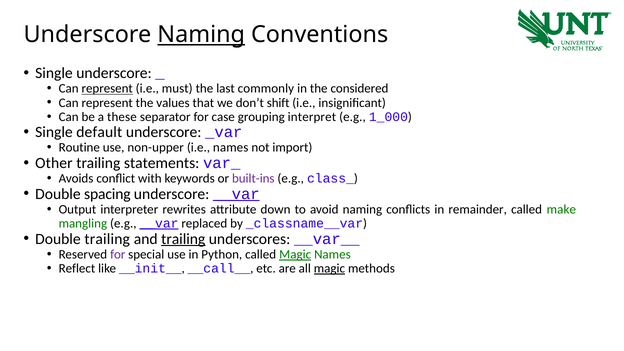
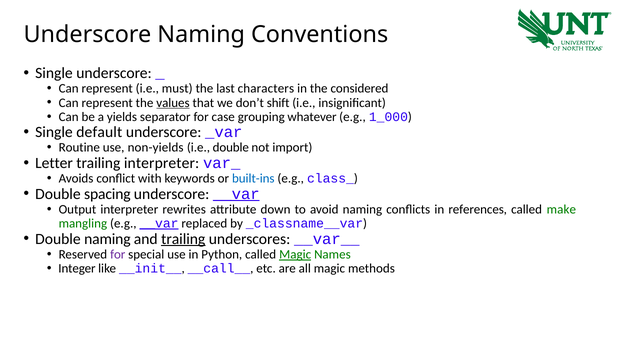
Naming underline: present -> none (201, 35)
represent underline: present -> none (107, 89)
commonly: commonly -> characters (266, 89)
values underline: none -> present (173, 103)
these: these -> yields (122, 117)
interpret: interpret -> whatever (312, 117)
non-upper: non-upper -> non-yields (156, 148)
i.e names: names -> double (231, 148)
Other: Other -> Letter (54, 163)
trailing statements: statements -> interpreter (162, 163)
built-ins colour: purple -> blue (253, 179)
remainder: remainder -> references (478, 209)
Double trailing: trailing -> naming (107, 239)
Reflect: Reflect -> Integer (77, 268)
magic underline: present -> none (329, 268)
